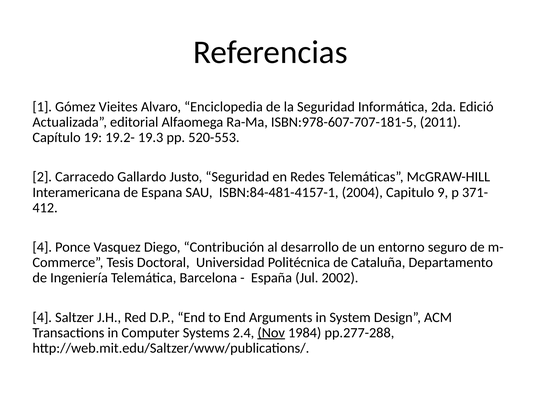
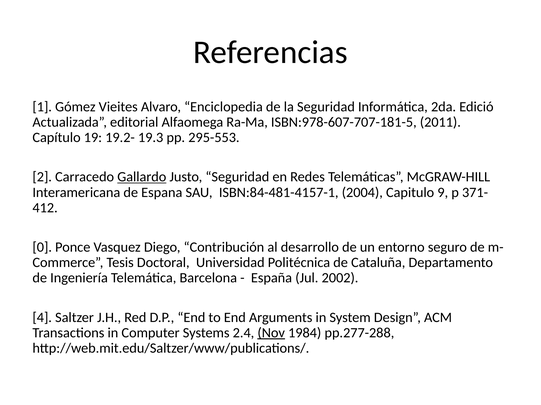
520-553: 520-553 -> 295-553 (214, 138)
Gallardo underline: none -> present (142, 177)
4: 4 -> 0 (42, 248)
